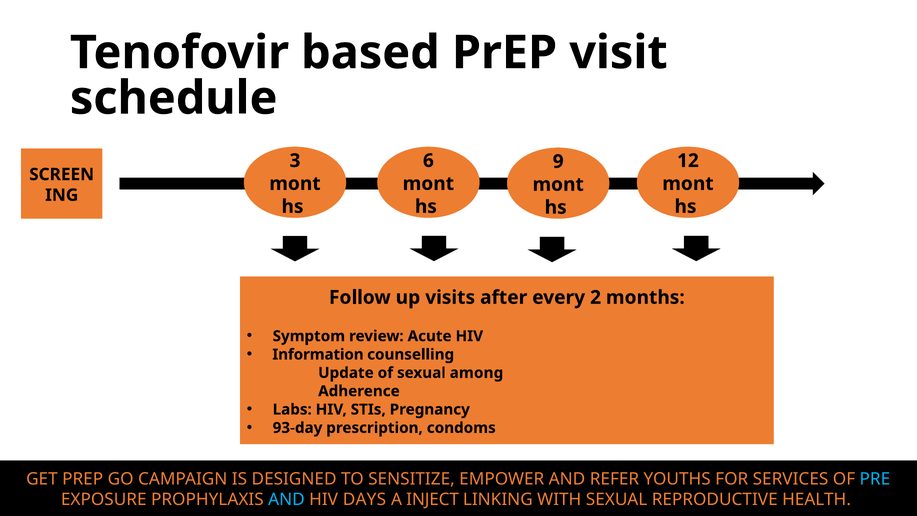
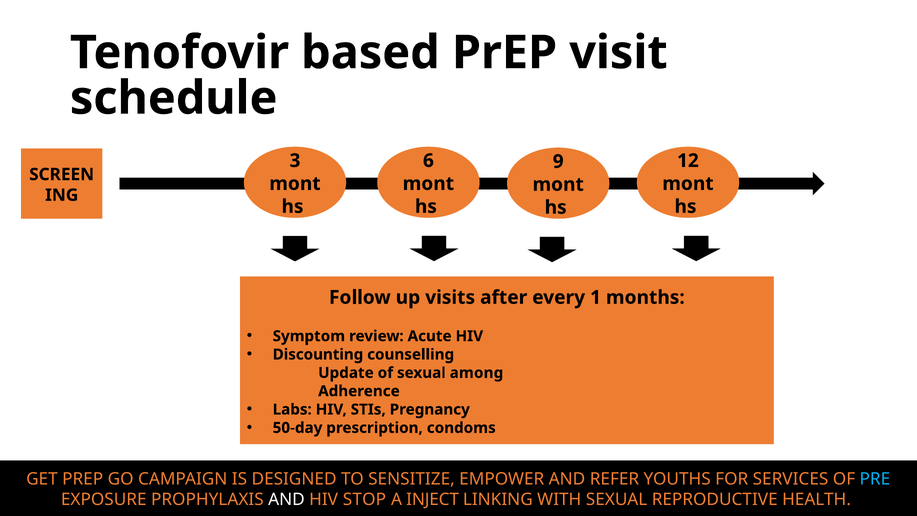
2: 2 -> 1 (596, 297)
Information: Information -> Discounting (318, 354)
93-day: 93-day -> 50-day (298, 428)
AND colour: light blue -> white (286, 500)
DAYS: DAYS -> STOP (364, 500)
